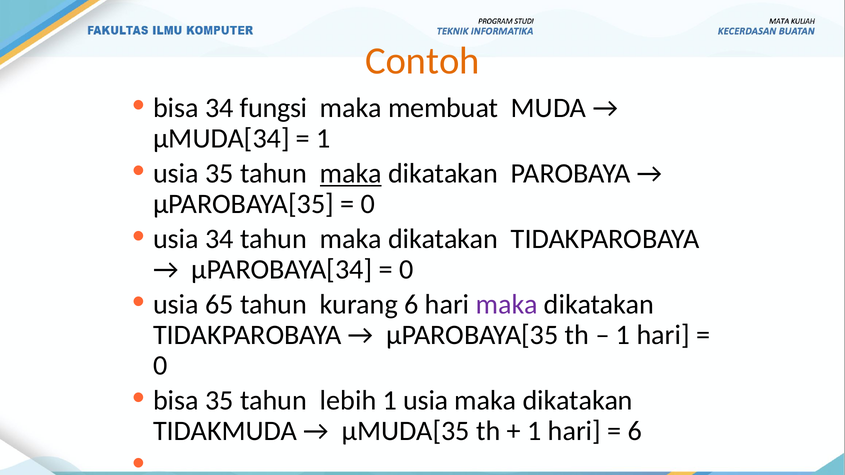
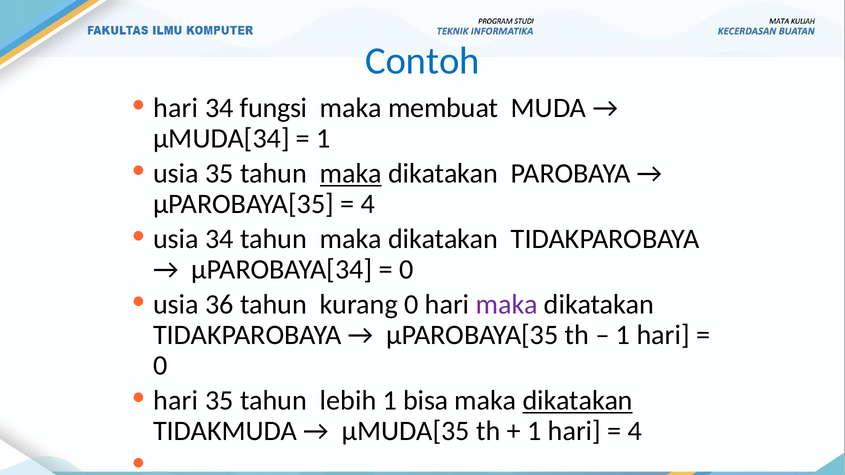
Contoh colour: orange -> blue (422, 61)
bisa: bisa -> hari (176, 108)
0: 0 -> 4 (368, 204)
65: 65 -> 36 (219, 305)
kurang 6: 6 -> 0 (411, 305)
bisa: bisa -> hari (176, 401)
1 usia: usia -> bisa (426, 401)
dikatakan underline: none -> present (578, 401)
6: 6 -> 4 (635, 431)
